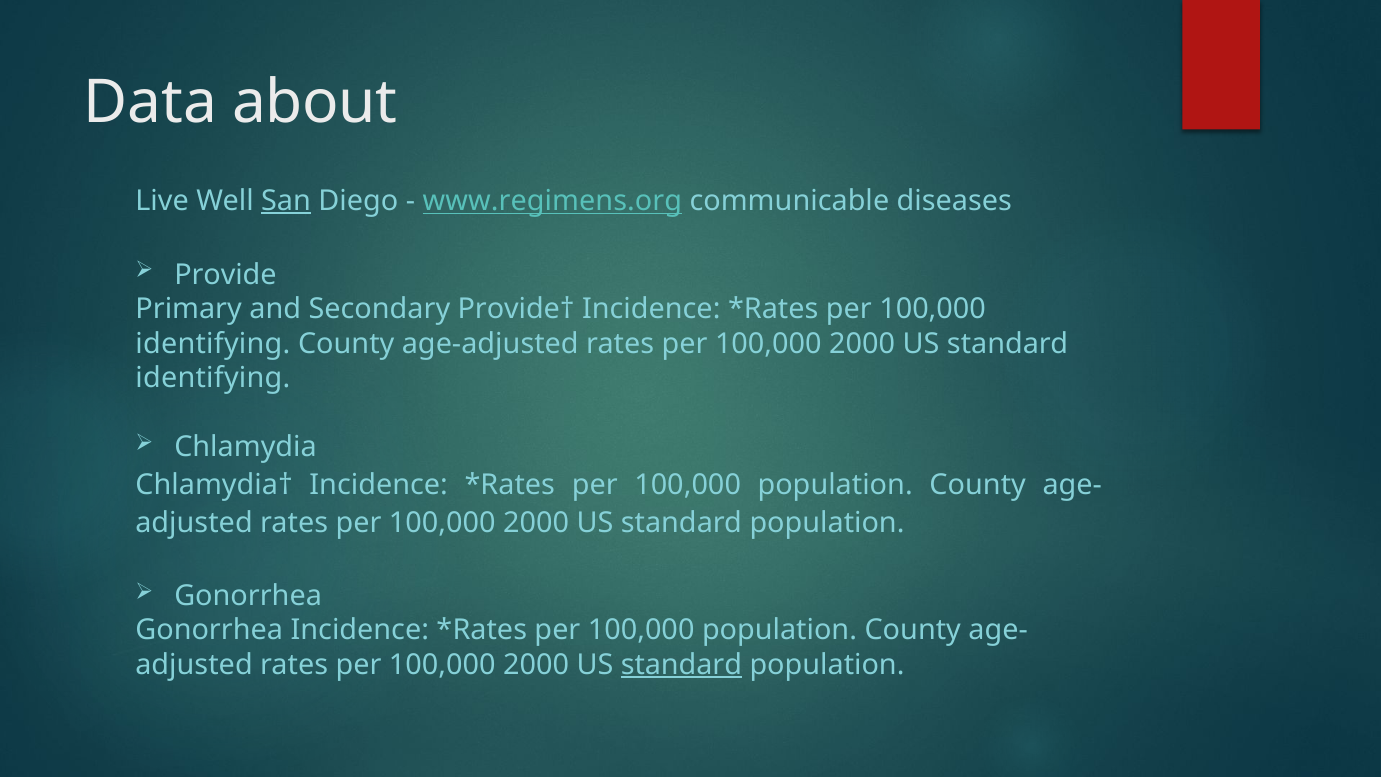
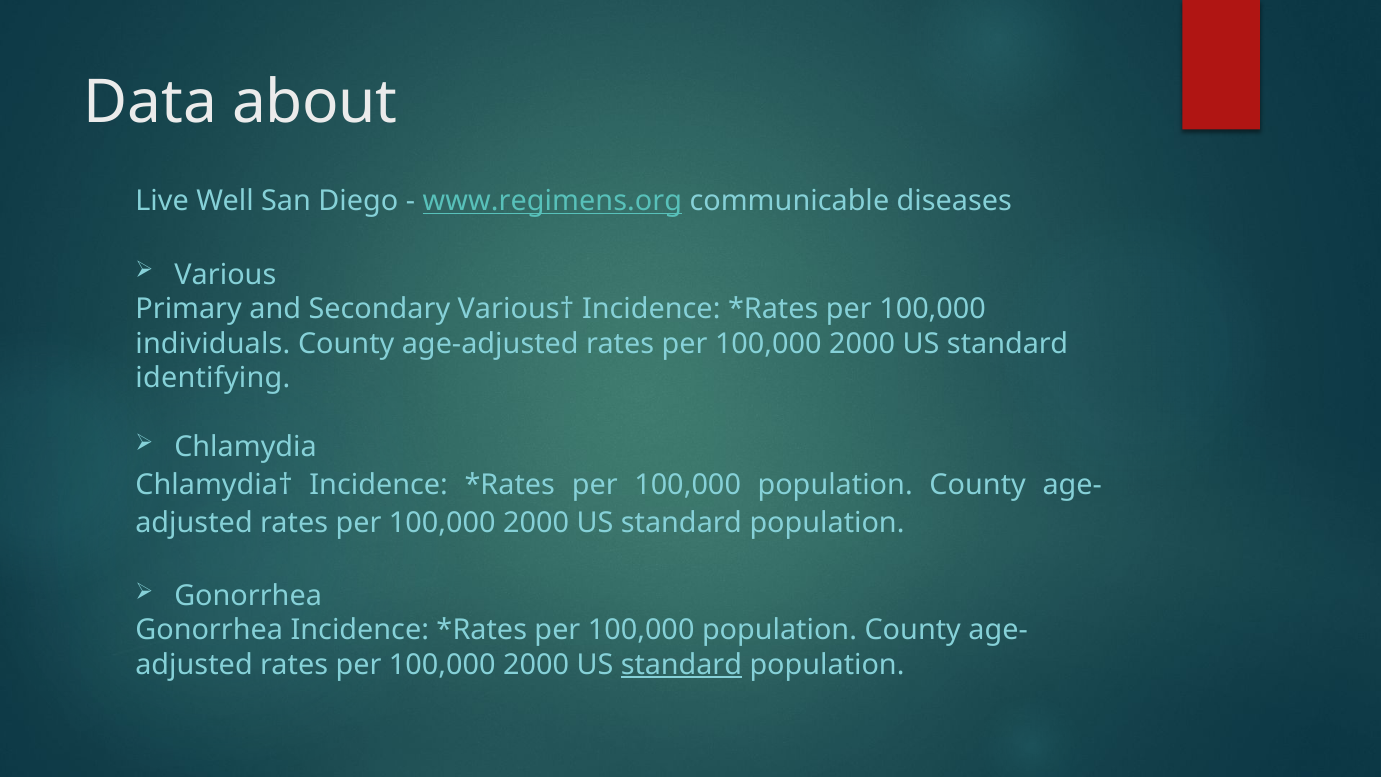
San underline: present -> none (286, 201)
Provide: Provide -> Various (225, 274)
Provide†: Provide† -> Various† (516, 309)
identifying: identifying -> individuals (213, 344)
